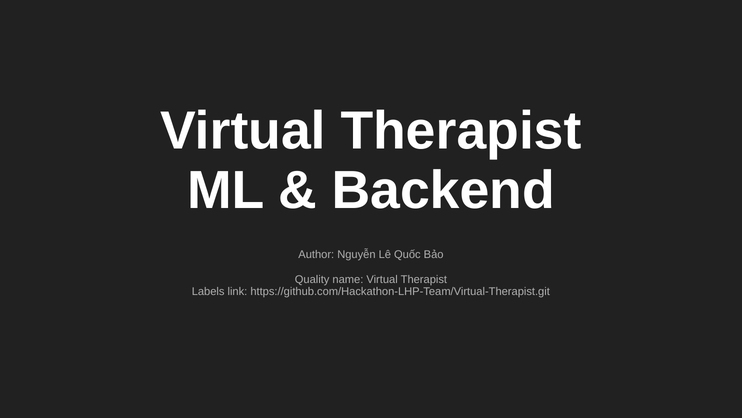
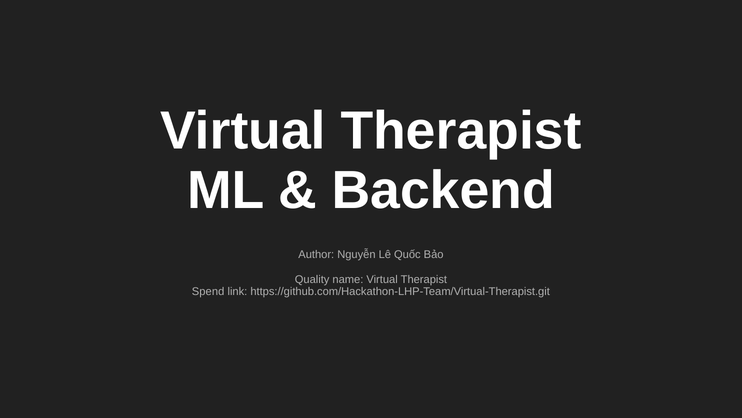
Labels: Labels -> Spend (208, 291)
